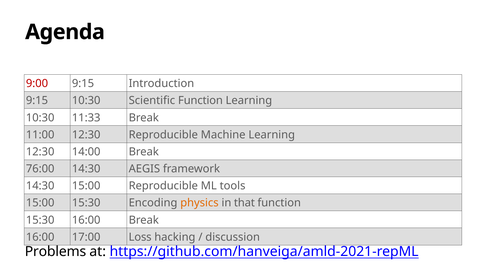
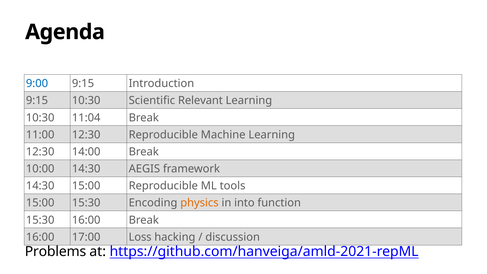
9:00 colour: red -> blue (37, 84)
Scientific Function: Function -> Relevant (200, 101)
11:33: 11:33 -> 11:04 (86, 118)
76:00: 76:00 -> 10:00 (40, 169)
that: that -> into (244, 203)
